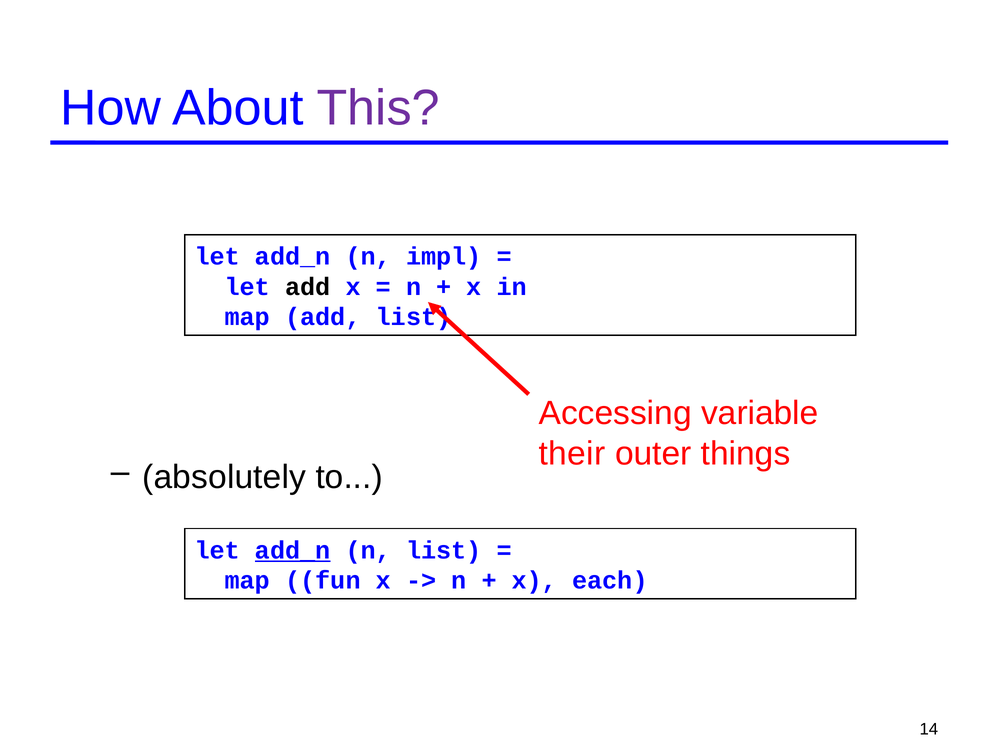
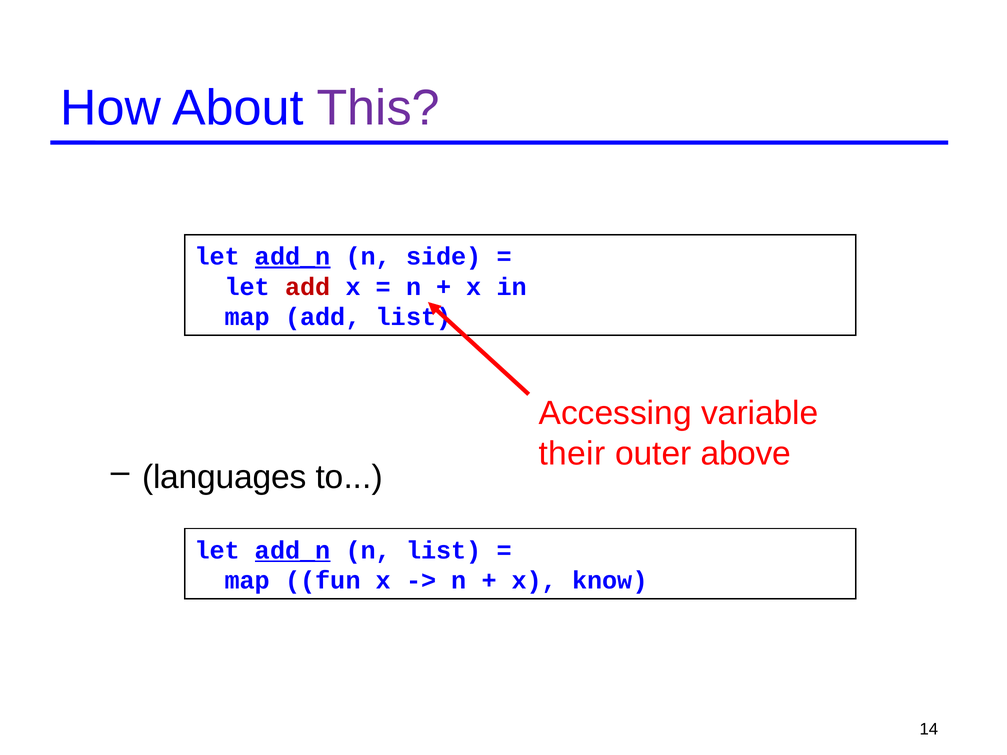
add_n underline: none -> present (293, 257)
impl: impl -> side (444, 257)
add colour: black -> red (308, 287)
things: things -> above (746, 454)
absolutely: absolutely -> languages (224, 477)
each: each -> know (610, 581)
